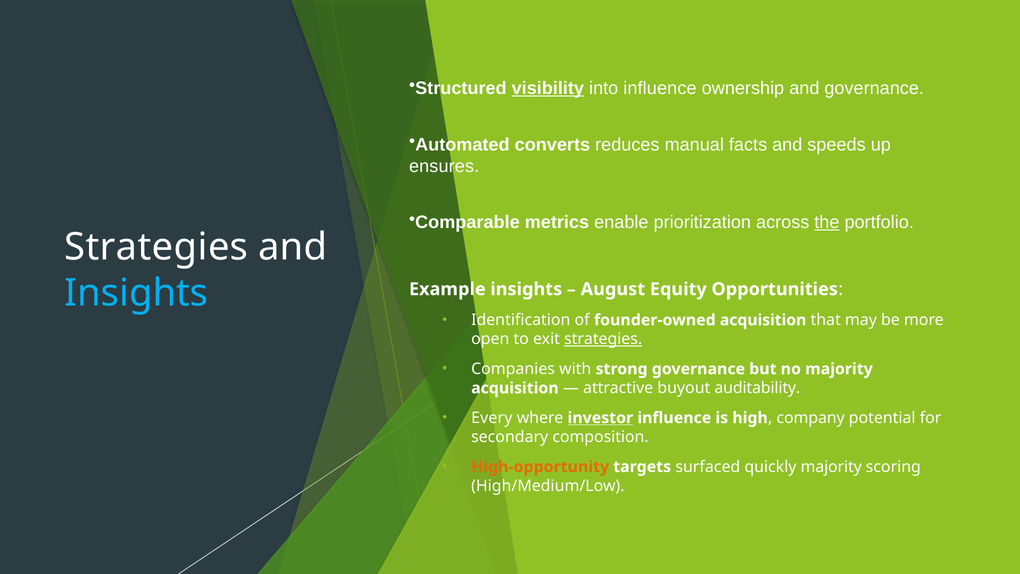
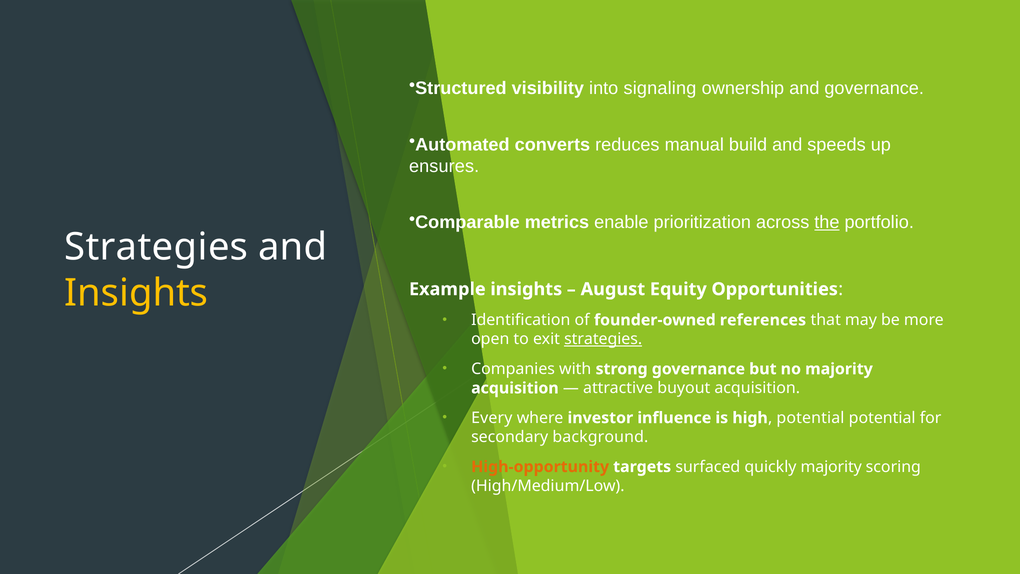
visibility underline: present -> none (548, 88)
into influence: influence -> signaling (660, 88)
facts: facts -> build (748, 144)
Insights colour: light blue -> yellow (136, 293)
founder-owned acquisition: acquisition -> references (763, 320)
buyout auditability: auditability -> acquisition (757, 388)
investor underline: present -> none (600, 418)
high company: company -> potential (810, 418)
composition: composition -> background (600, 437)
